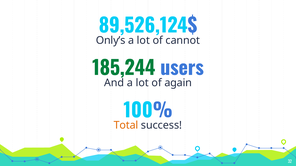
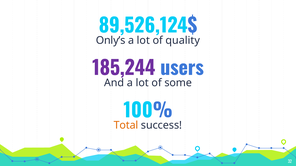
cannot: cannot -> quality (183, 40)
185,244 colour: green -> purple (124, 69)
again: again -> some (178, 83)
